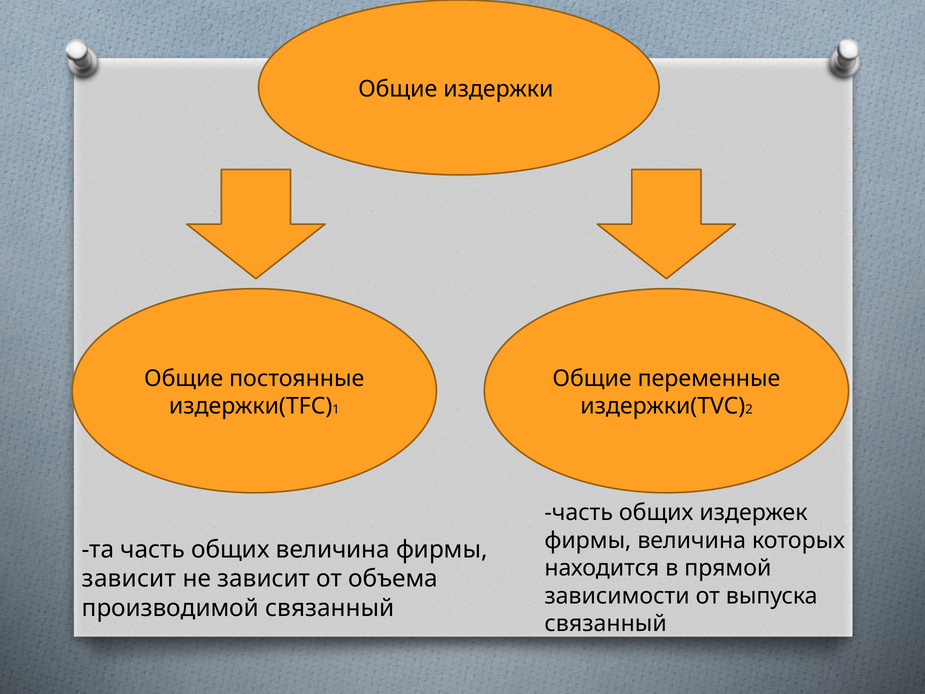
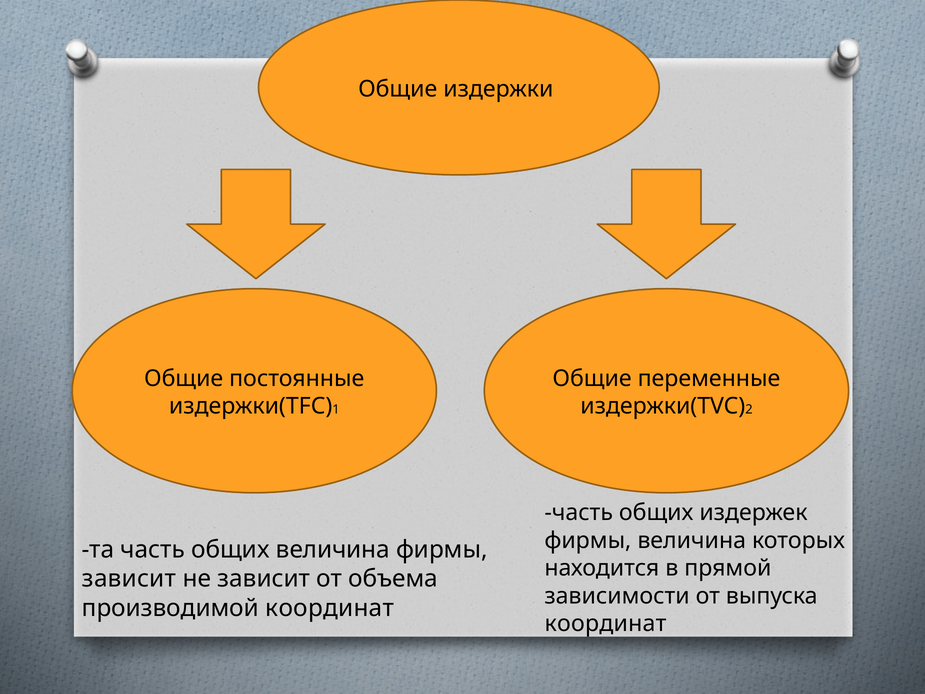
производимой связанный: связанный -> координат (330, 608)
связанный: связанный -> координат (606, 624)
